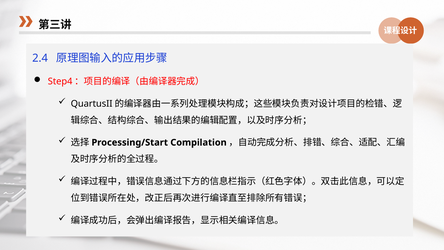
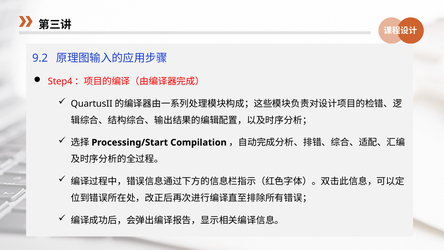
2.4: 2.4 -> 9.2 (40, 58)
